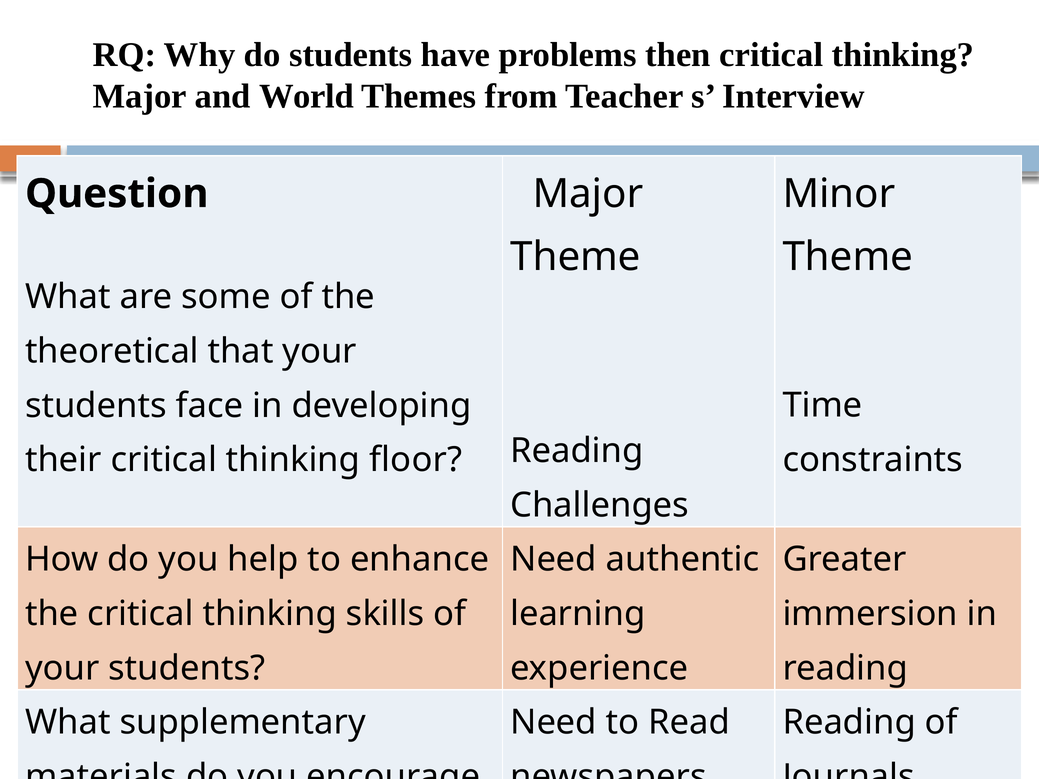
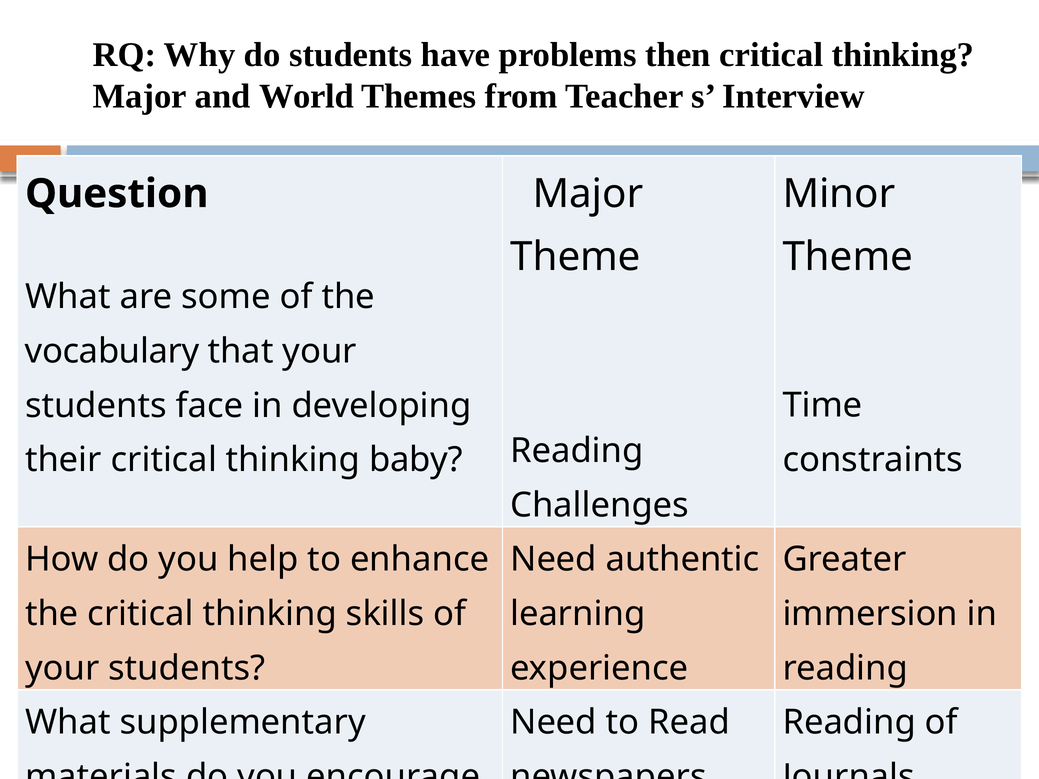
theoretical: theoretical -> vocabulary (112, 351)
floor: floor -> baby (416, 460)
